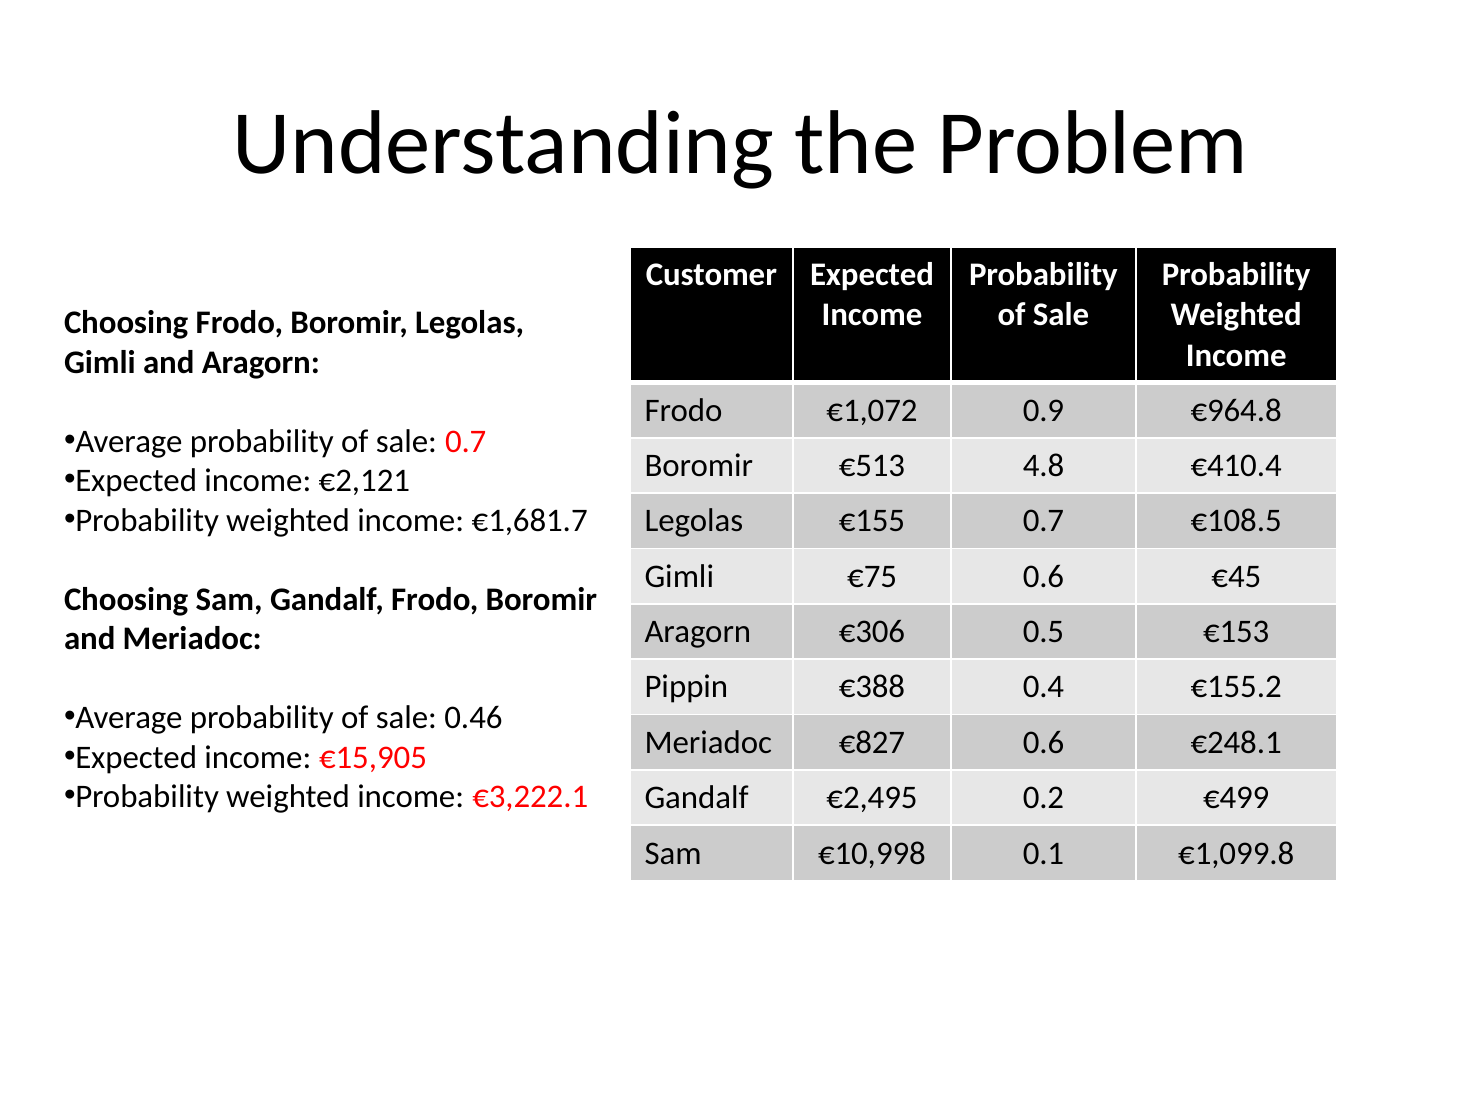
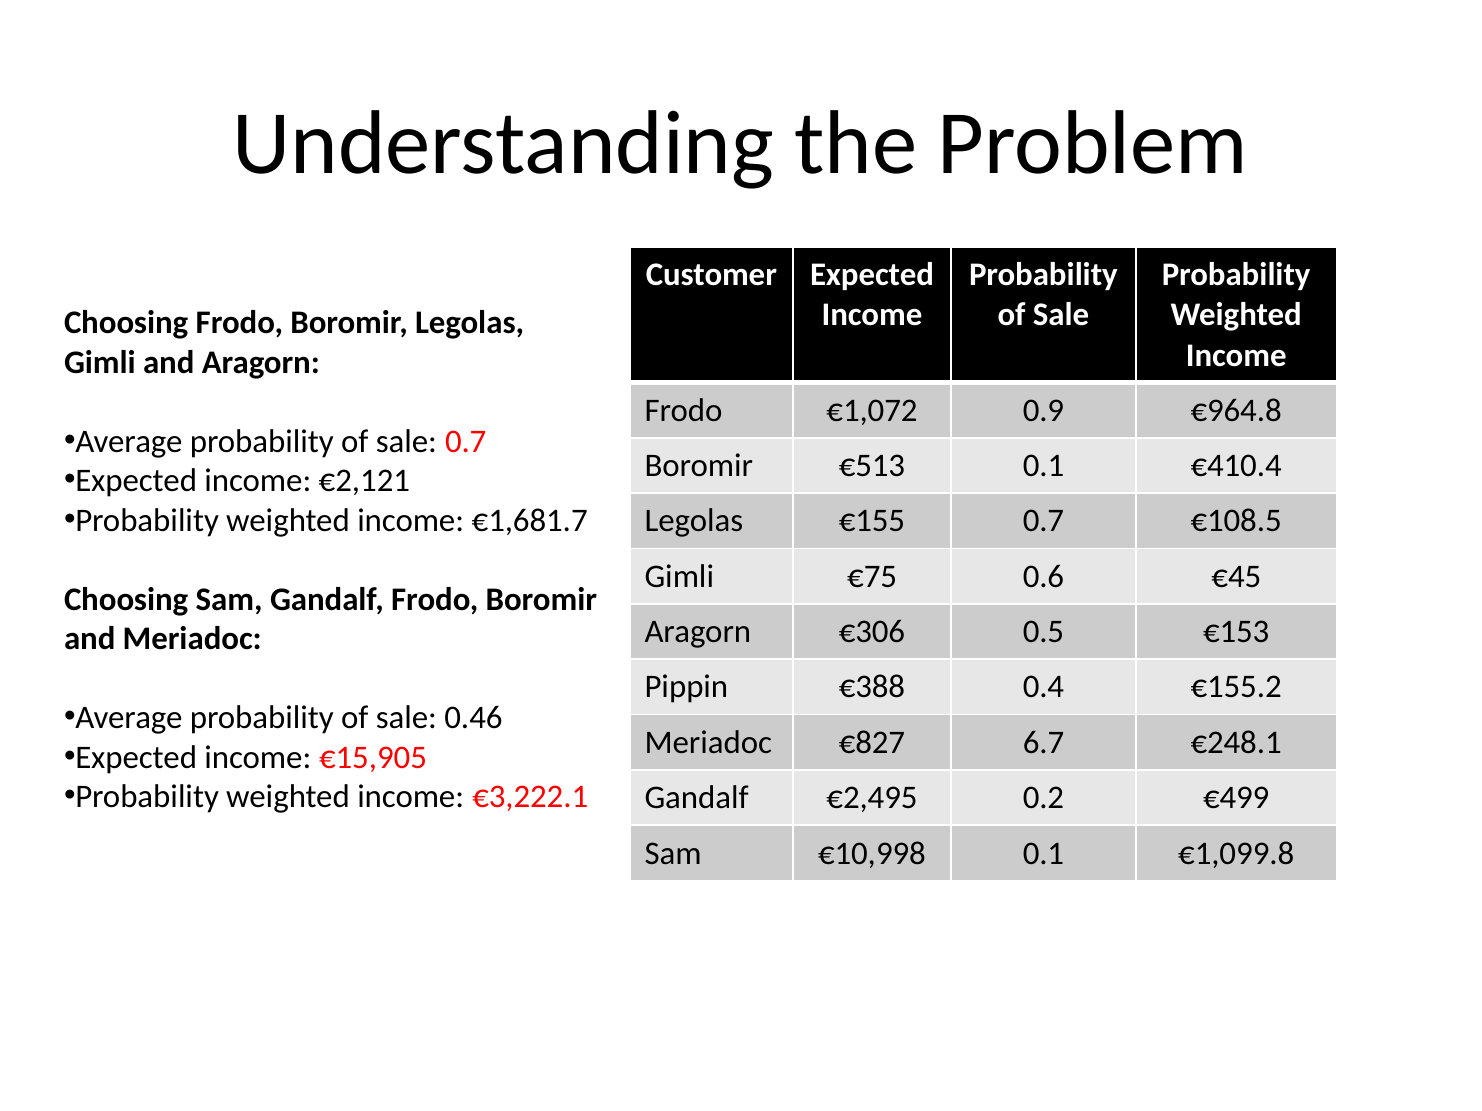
€513 4.8: 4.8 -> 0.1 (1043, 466)
€827 0.6: 0.6 -> 6.7 (1043, 743)
